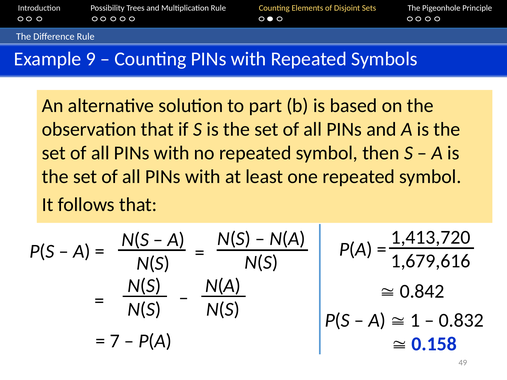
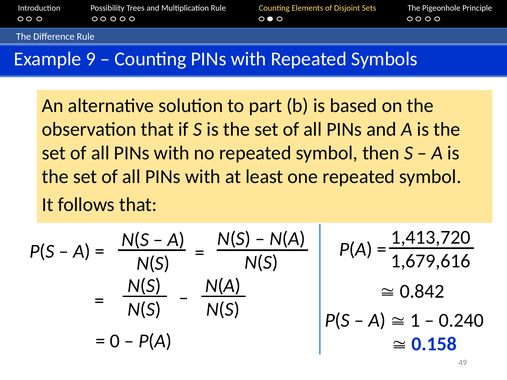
0.832: 0.832 -> 0.240 (461, 321)
7: 7 -> 0 (115, 341)
